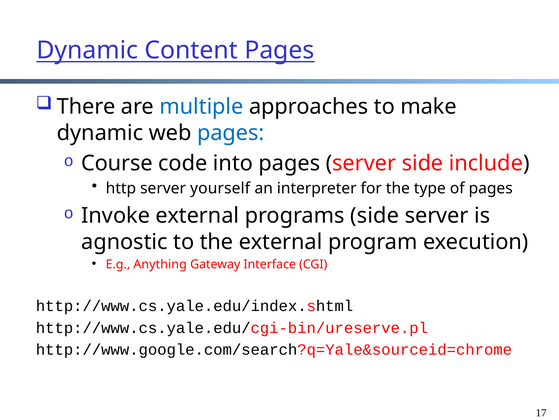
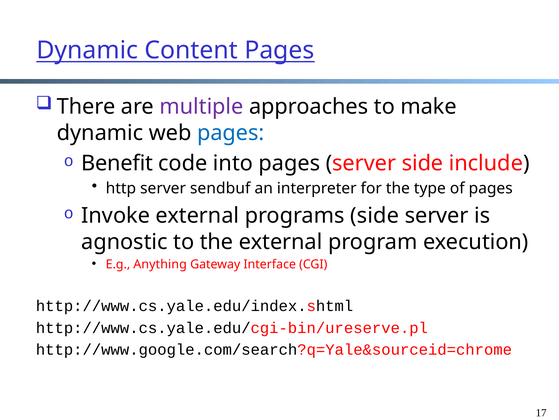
multiple colour: blue -> purple (202, 107)
Course: Course -> Benefit (117, 163)
yourself: yourself -> sendbuf (220, 188)
